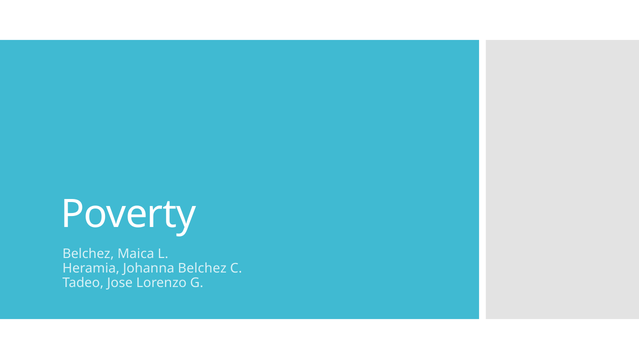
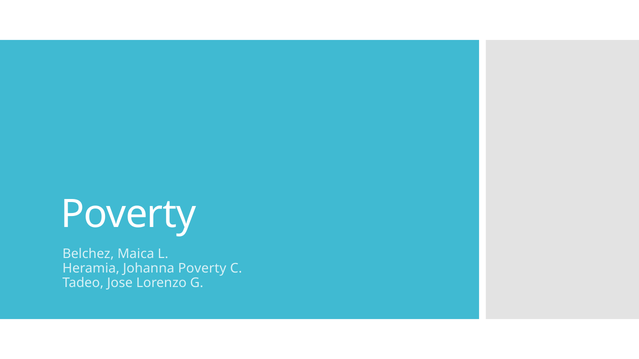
Johanna Belchez: Belchez -> Poverty (202, 269)
